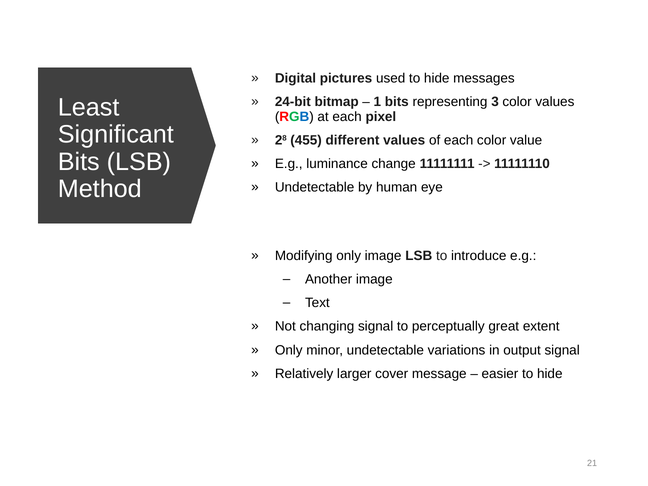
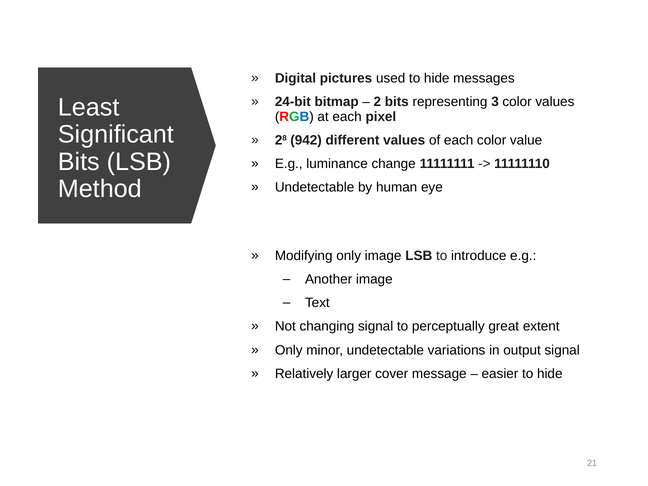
1: 1 -> 2 (377, 102)
455: 455 -> 942 (306, 140)
